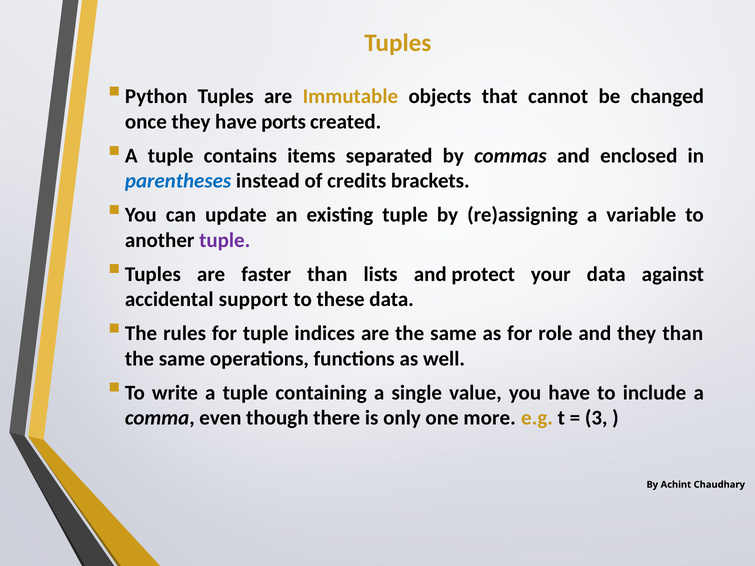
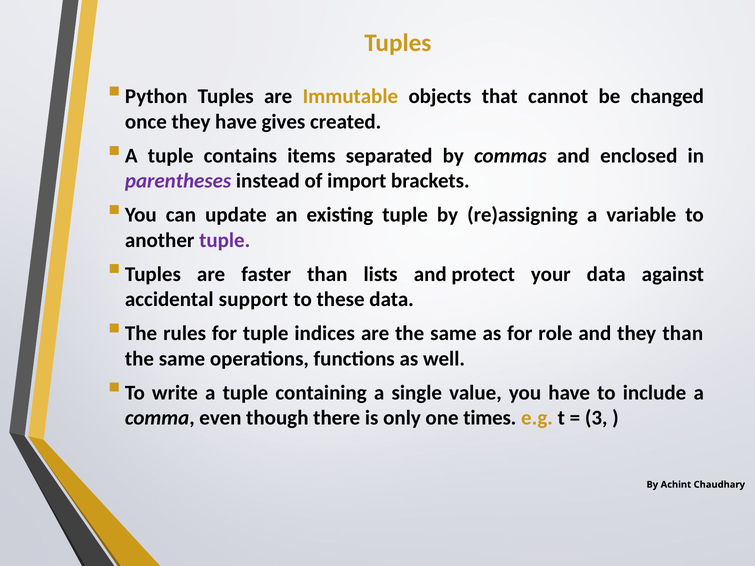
ports: ports -> gives (283, 122)
parentheses colour: blue -> purple (178, 181)
credits: credits -> import (357, 181)
more: more -> times (490, 418)
